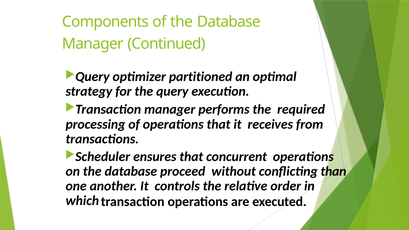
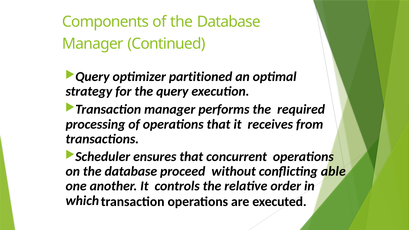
than: than -> able (333, 171)
